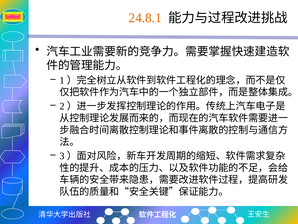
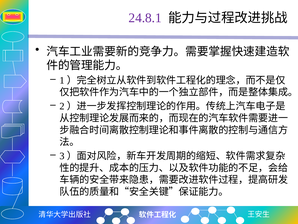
24.8.1 colour: orange -> purple (145, 18)
